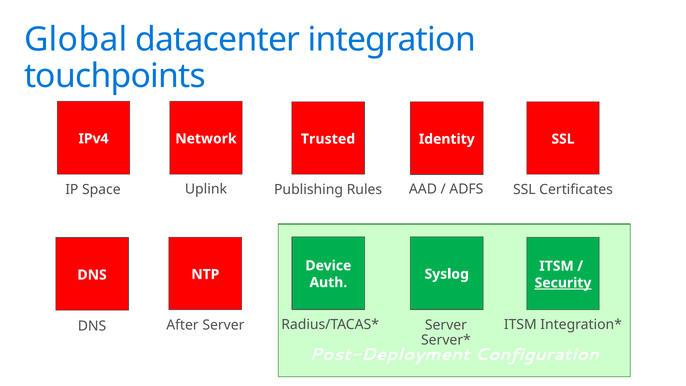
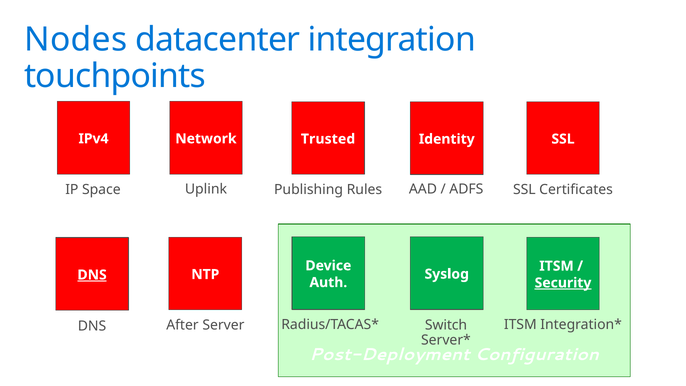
Global: Global -> Nodes (76, 40)
DNS underline: none -> present (92, 275)
Server: Server -> Switch (446, 325)
